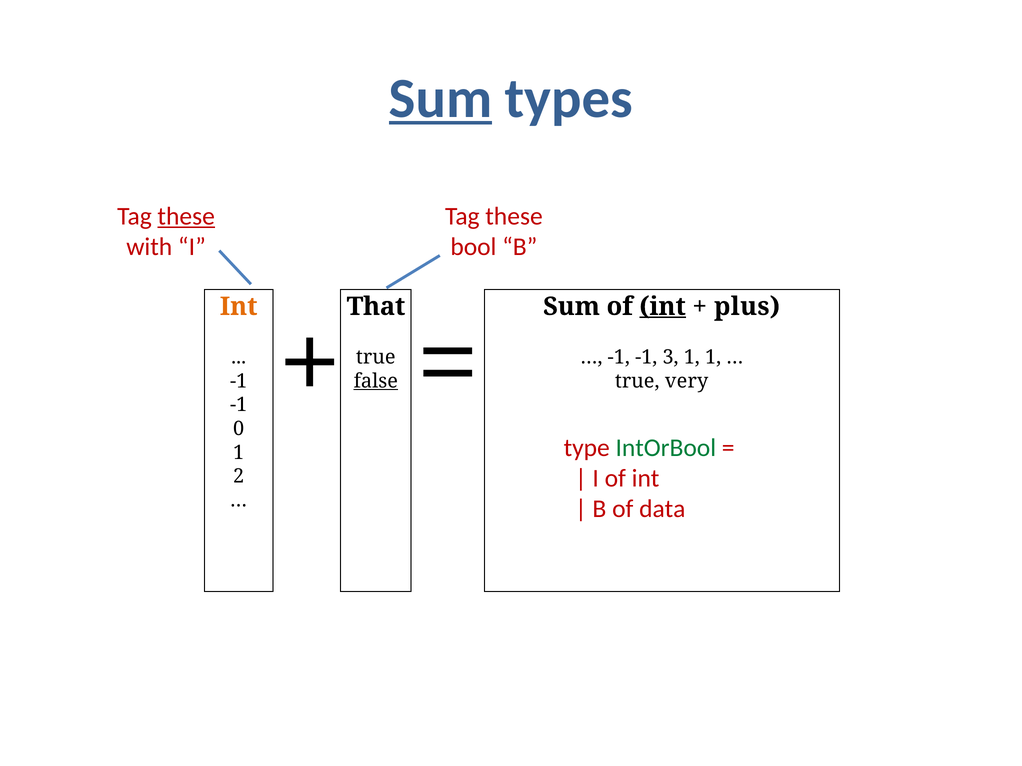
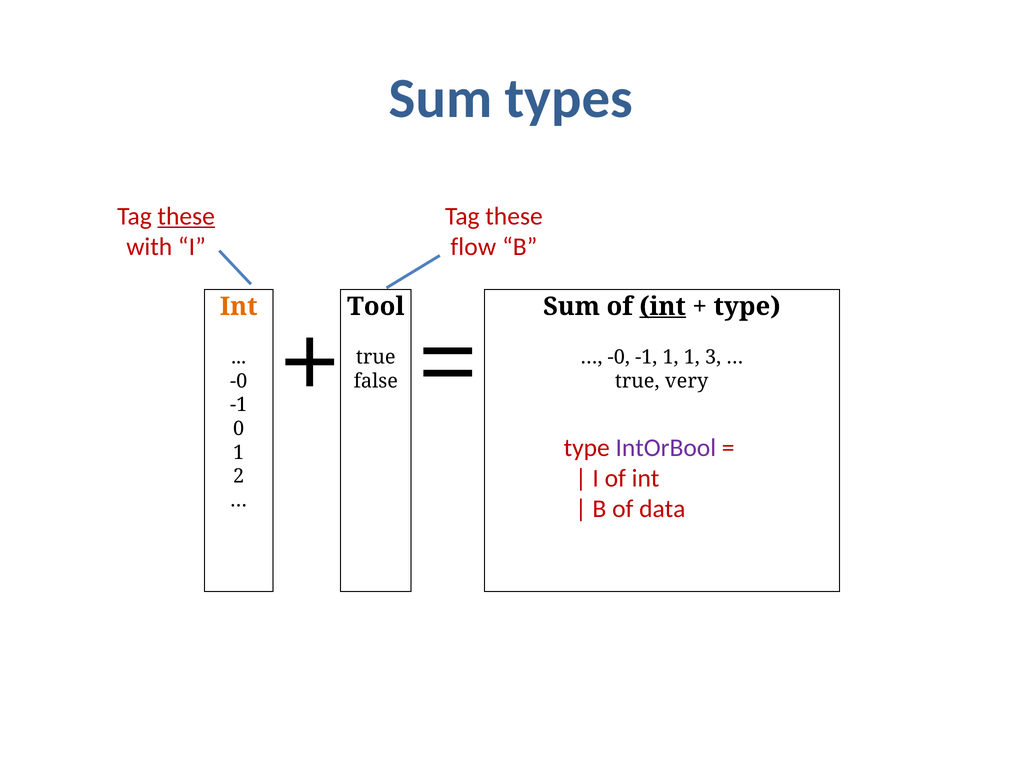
Sum underline: present -> none (441, 99)
bool: bool -> flow (473, 247)
That: That -> Tool (376, 307)
plus: plus -> type (747, 307)
-1: -1 -> -0 (619, 357)
-1 3: 3 -> 1 (671, 357)
1 1: 1 -> 3 (713, 357)
-1: -1 -> -0 (239, 381)
false underline: present -> none (376, 381)
IntOrBool colour: green -> purple (666, 448)
